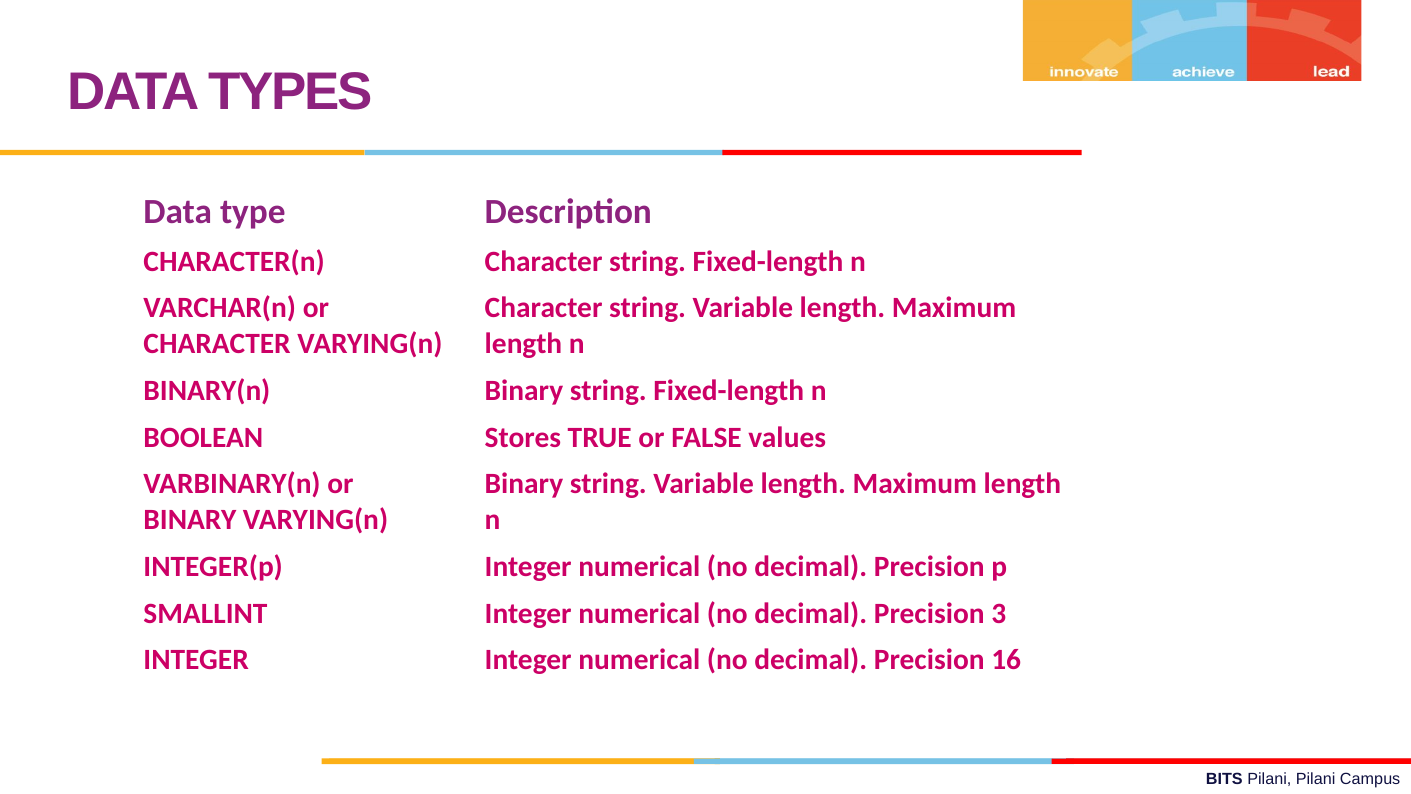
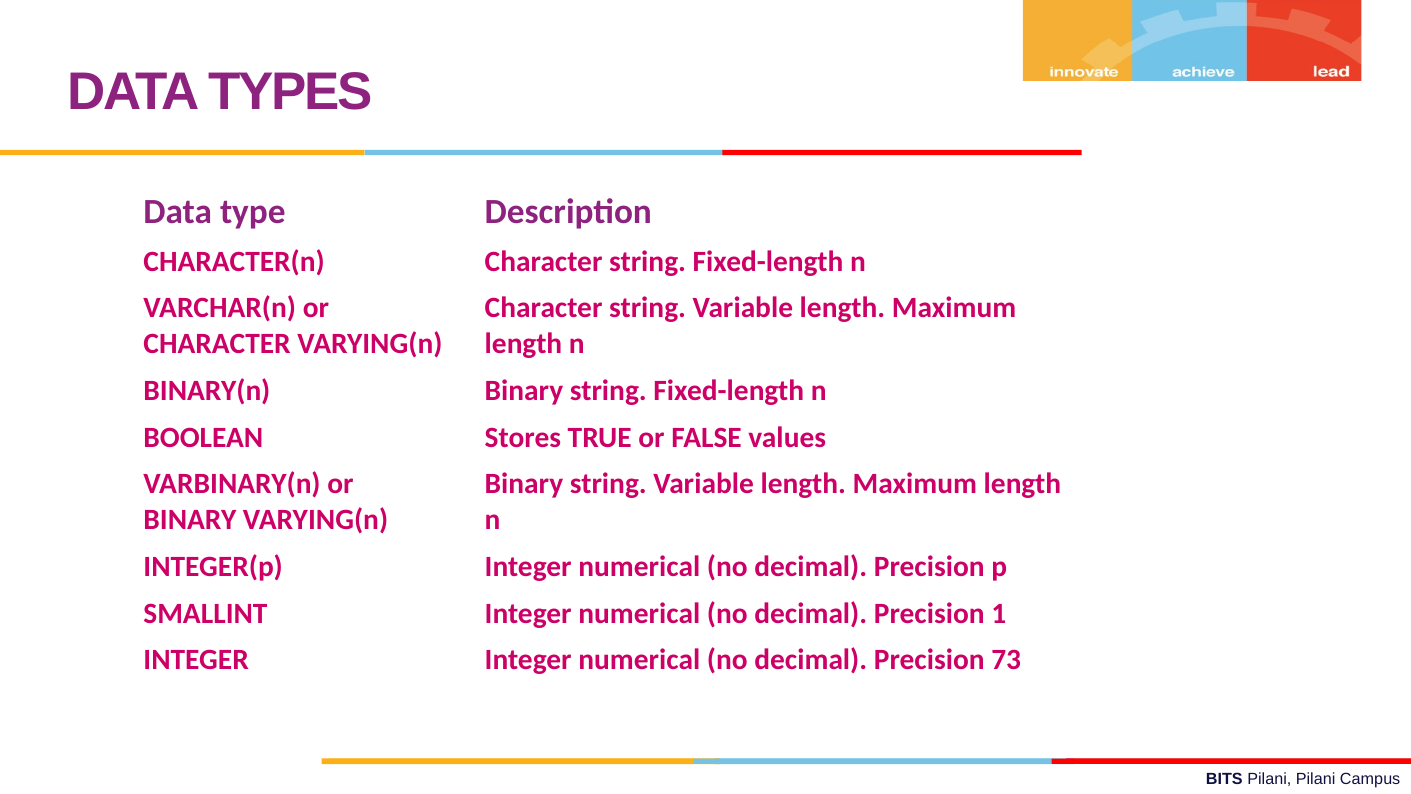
3: 3 -> 1 (999, 613)
16: 16 -> 73 (1006, 660)
